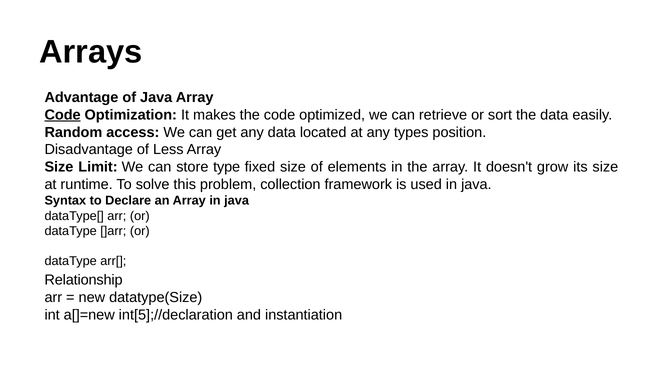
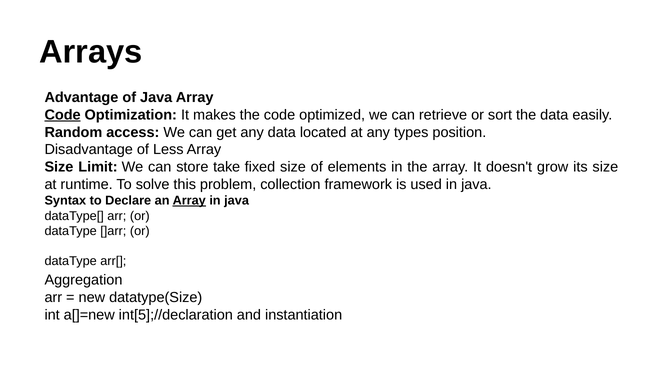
type: type -> take (227, 167)
Array underline: none -> present (189, 201)
Relationship: Relationship -> Aggregation (83, 280)
